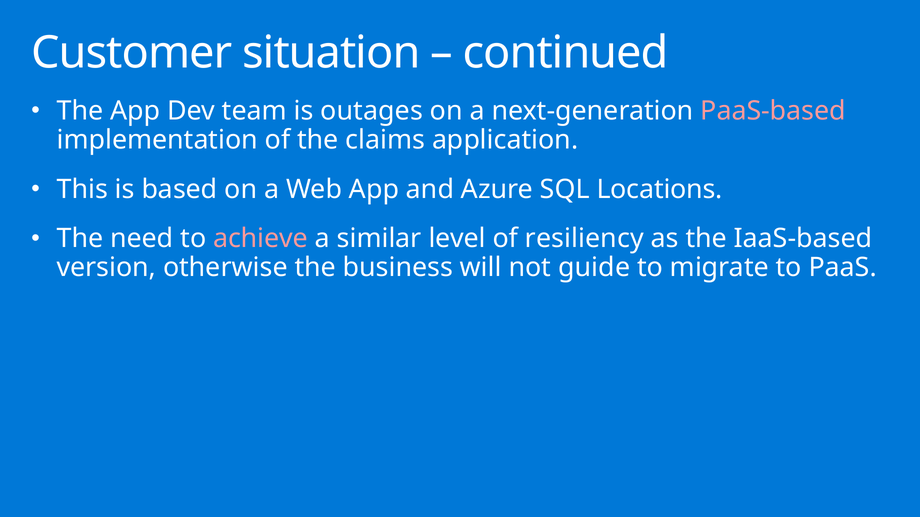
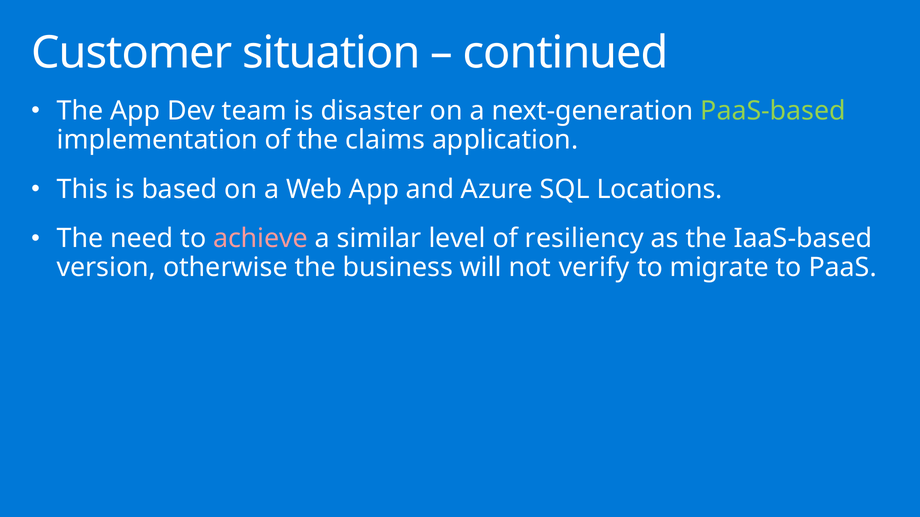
outages: outages -> disaster (372, 111)
PaaS-based colour: pink -> light green (773, 111)
guide: guide -> verify (594, 268)
